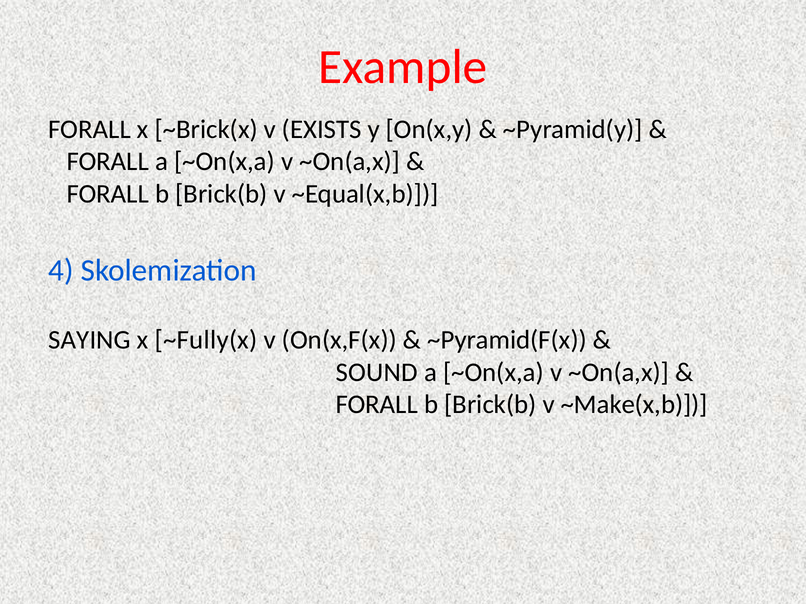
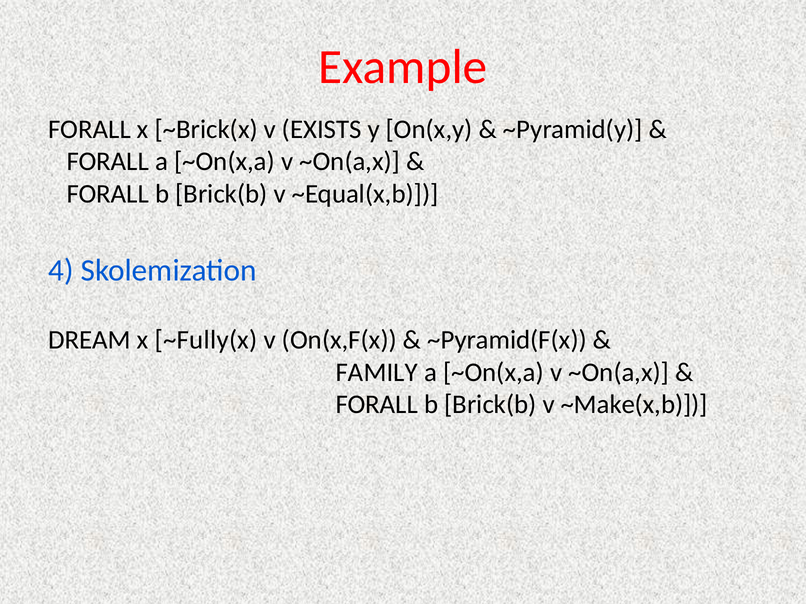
SAYING: SAYING -> DREAM (90, 340)
SOUND: SOUND -> FAMILY (377, 373)
